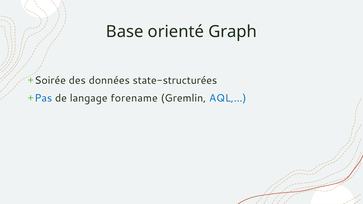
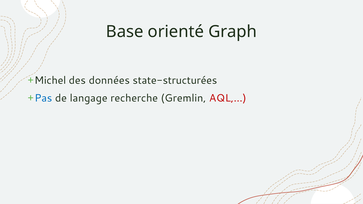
Soirée: Soirée -> Michel (50, 81)
forename: forename -> recherche (134, 98)
AQL,… colour: blue -> red (228, 98)
